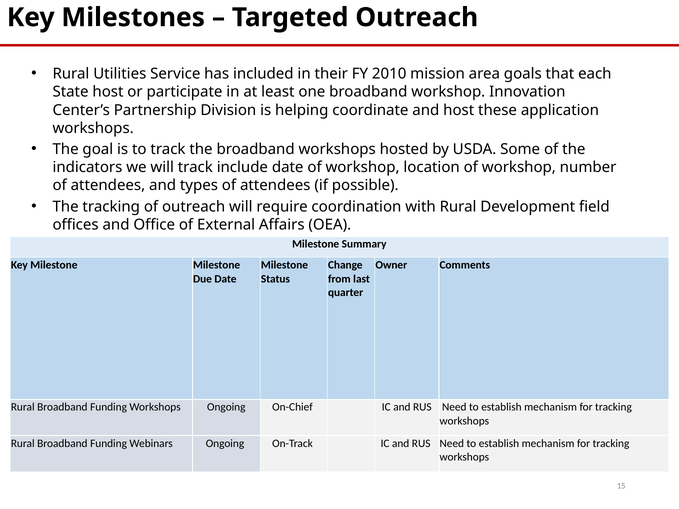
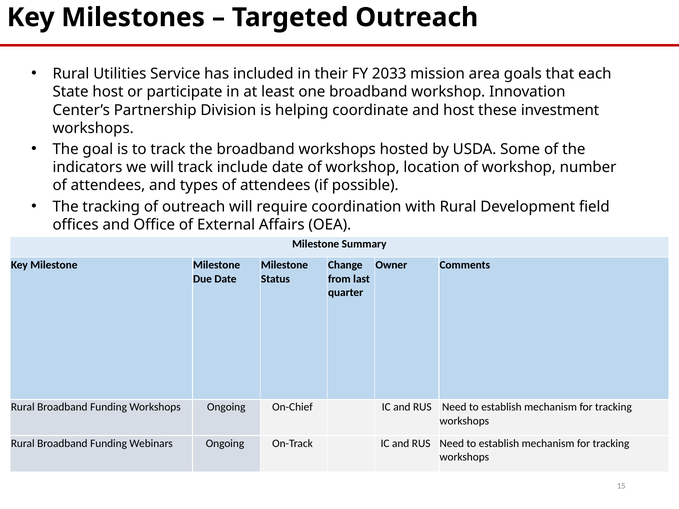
2010: 2010 -> 2033 (389, 74)
application: application -> investment (560, 110)
